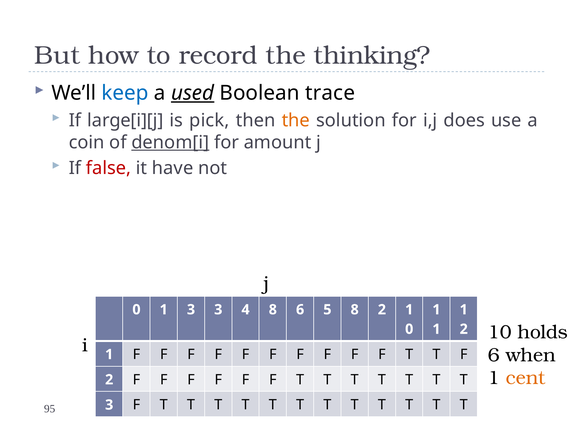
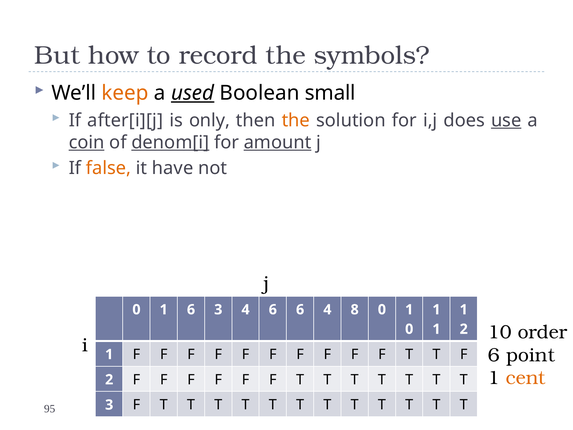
thinking: thinking -> symbols (372, 55)
keep colour: blue -> orange (125, 93)
trace: trace -> small (330, 93)
large[i][j: large[i][j -> after[i][j (125, 120)
pick: pick -> only (209, 120)
use underline: none -> present (506, 120)
coin underline: none -> present (87, 142)
amount underline: none -> present (278, 142)
false colour: red -> orange (109, 168)
1 3: 3 -> 6 (191, 309)
4 8: 8 -> 6 (273, 309)
6 5: 5 -> 4 (327, 309)
8 2: 2 -> 0 (382, 309)
holds: holds -> order (542, 332)
when: when -> point (531, 355)
